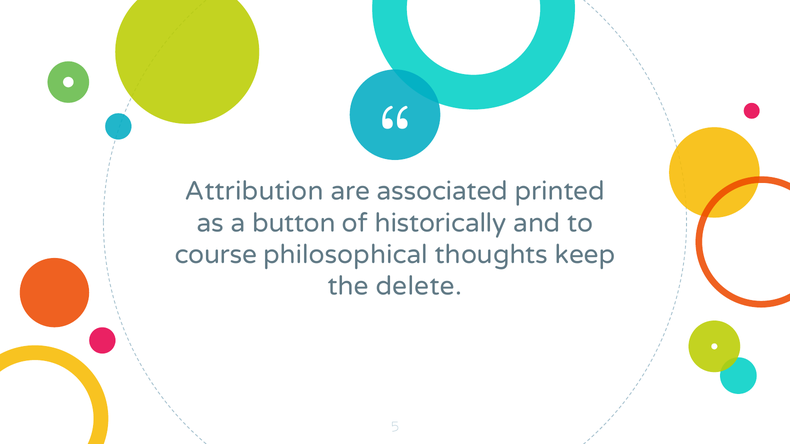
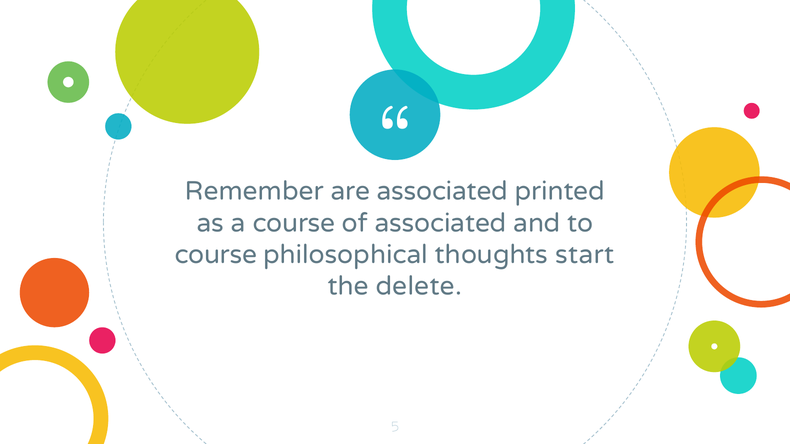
Attribution: Attribution -> Remember (254, 191)
a button: button -> course (294, 223)
of historically: historically -> associated (441, 223)
keep: keep -> start (585, 255)
